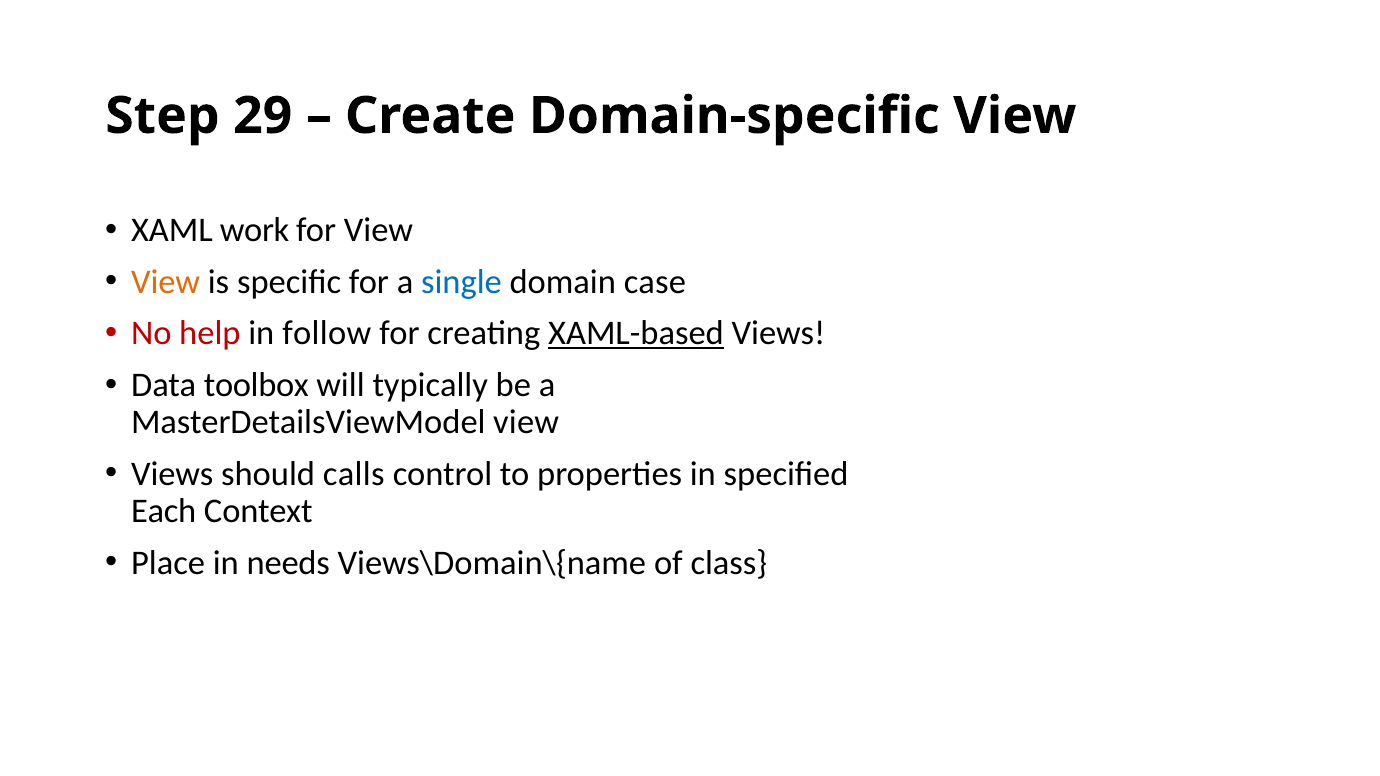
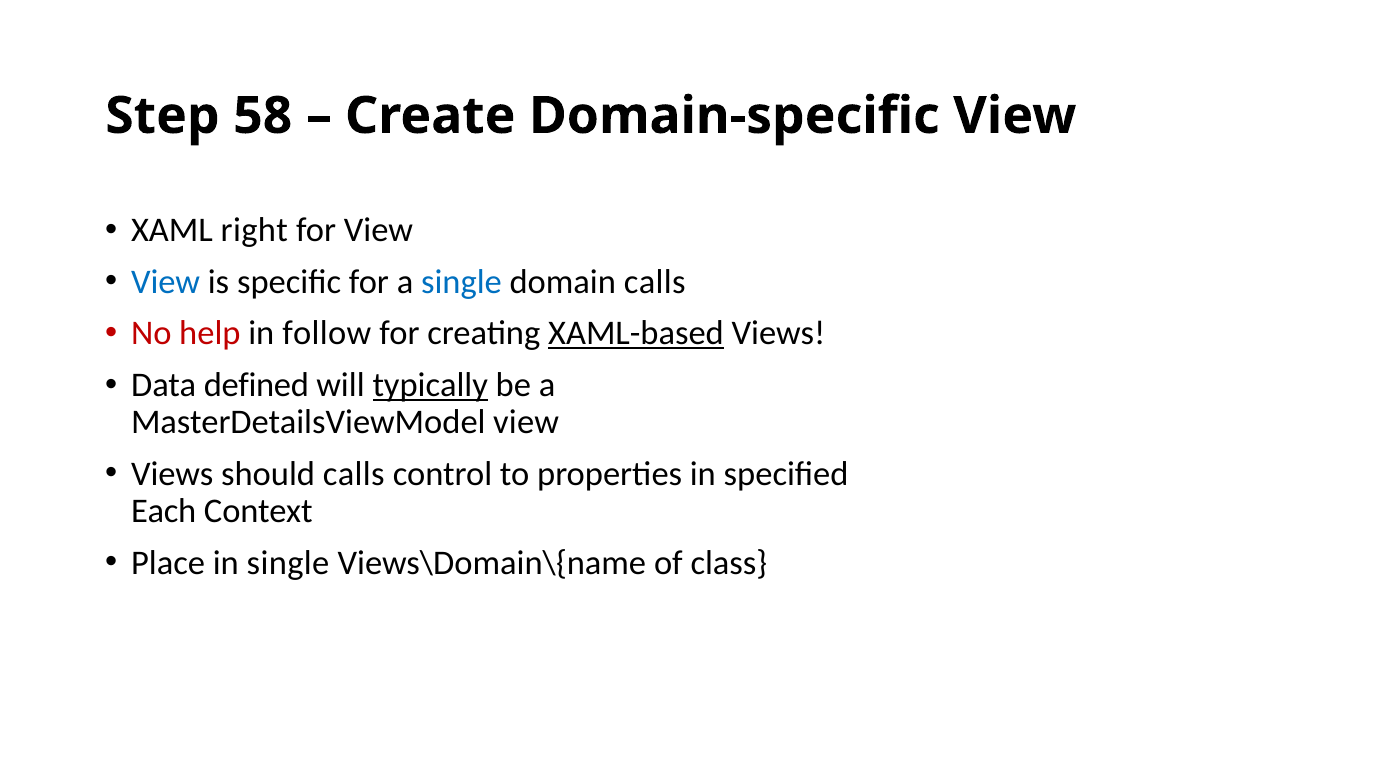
29: 29 -> 58 (263, 116)
work: work -> right (254, 230)
View colour: orange -> blue (166, 282)
domain case: case -> calls (655, 282)
toolbox: toolbox -> defined (256, 385)
typically underline: none -> present (430, 385)
in needs: needs -> single (288, 563)
